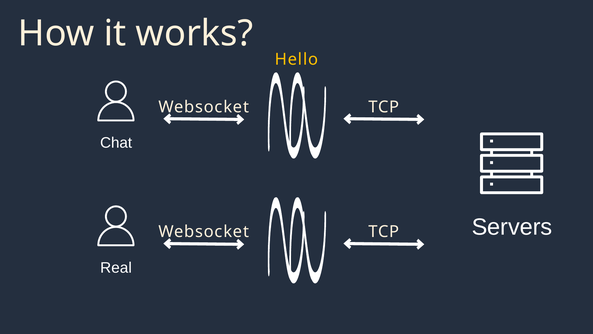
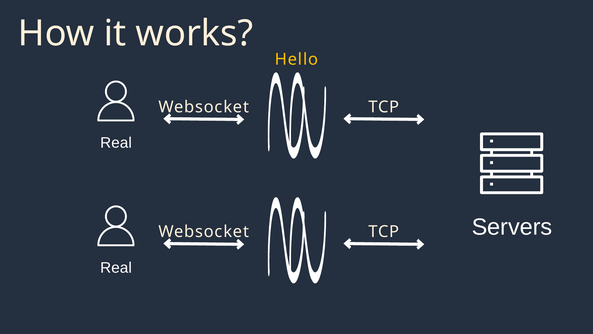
Chat: Chat -> Real (116, 143)
